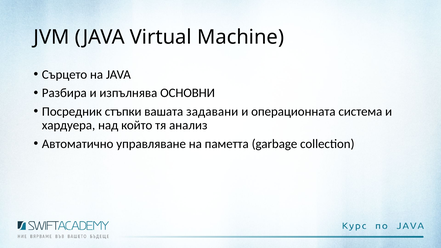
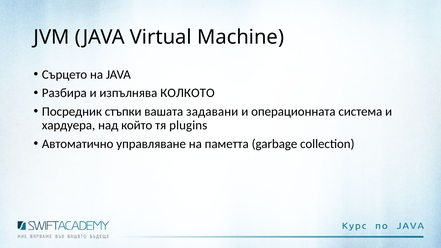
ОСНОВНИ: ОСНОВНИ -> КОЛКОТО (187, 93)
анализ: анализ -> plugins (188, 125)
